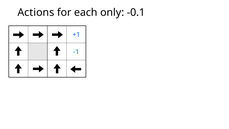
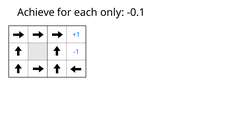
Actions: Actions -> Achieve (36, 12)
